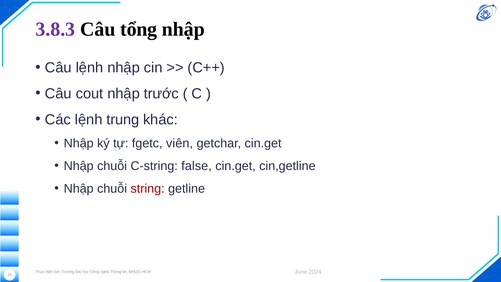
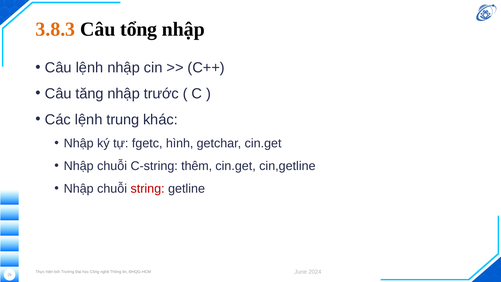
3.8.3 colour: purple -> orange (55, 29)
cout: cout -> tăng (90, 94)
viên: viên -> hình (180, 143)
false: false -> thêm (197, 166)
